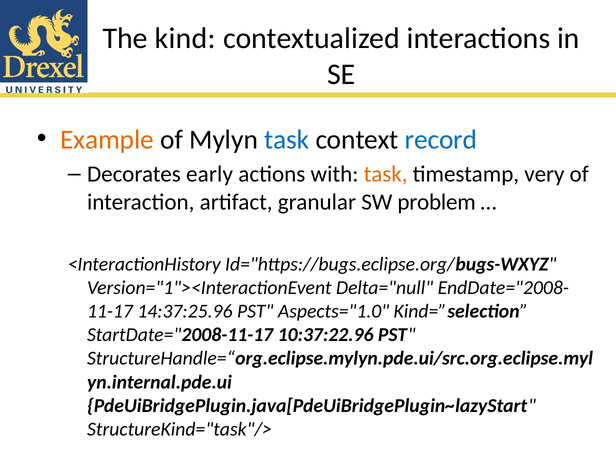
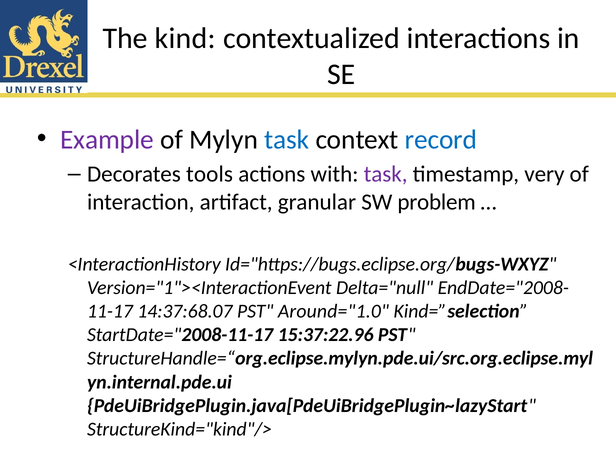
Example colour: orange -> purple (107, 139)
early: early -> tools (210, 174)
task colour: orange -> purple (386, 174)
14:37:25.96: 14:37:25.96 -> 14:37:68.07 (185, 311)
Aspects="1.0: Aspects="1.0 -> Around="1.0 (333, 311)
10:37:22.96: 10:37:22.96 -> 15:37:22.96 (326, 335)
StructureKind="task"/>: StructureKind="task"/> -> StructureKind="kind"/> (180, 429)
